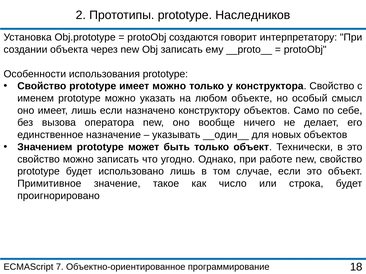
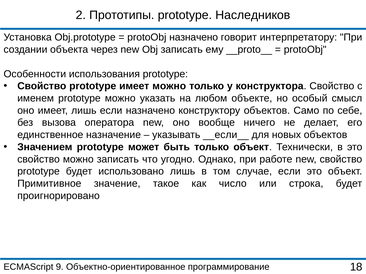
protoObj создаются: создаются -> назначено (194, 37)
__один__: __один__ -> __если__ (226, 135)
7: 7 -> 9 (60, 267)
